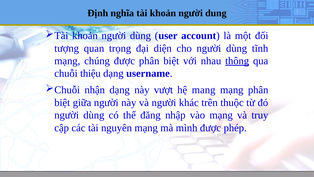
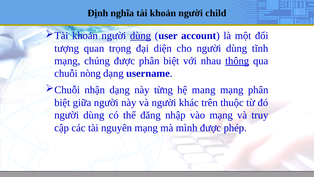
dung: dung -> child (216, 13)
dùng underline: none -> present (140, 36)
thiệu: thiệu -> nòng (90, 73)
vượt: vượt -> từng (163, 90)
